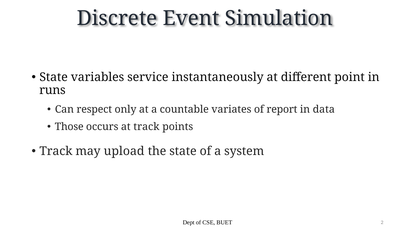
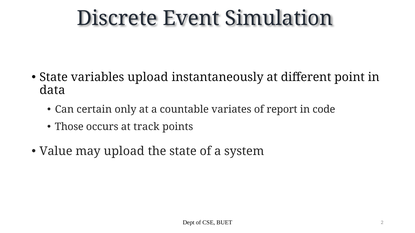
variables service: service -> upload (148, 77)
runs: runs -> data (52, 90)
respect: respect -> certain (94, 110)
data: data -> code (324, 110)
Track: Track -> Value (56, 152)
